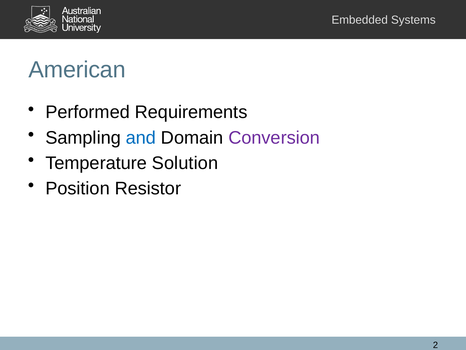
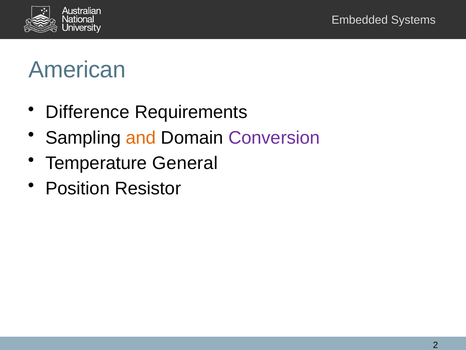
Performed: Performed -> Difference (88, 112)
and colour: blue -> orange (141, 138)
Solution: Solution -> General (185, 163)
